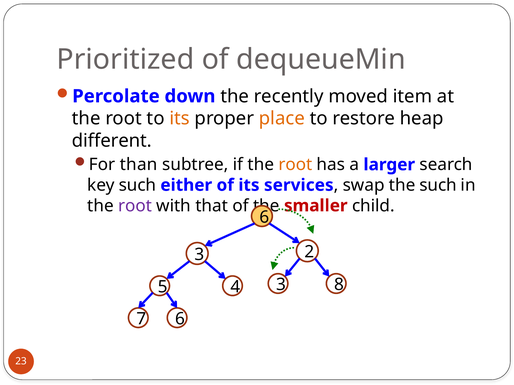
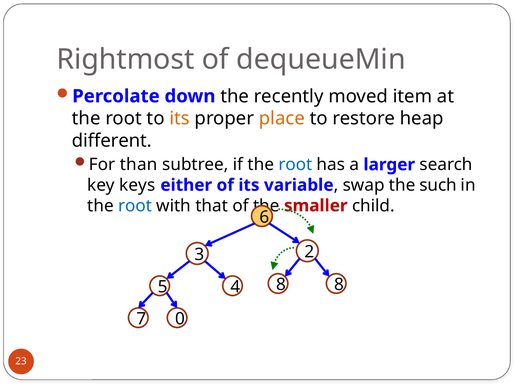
Prioritized: Prioritized -> Rightmost (125, 59)
root colour: orange -> blue (295, 165)
key such: such -> keys (137, 185)
services: services -> variable (299, 185)
root colour: purple -> blue (135, 206)
4 3: 3 -> 8 (281, 285)
7 6: 6 -> 0 (180, 319)
